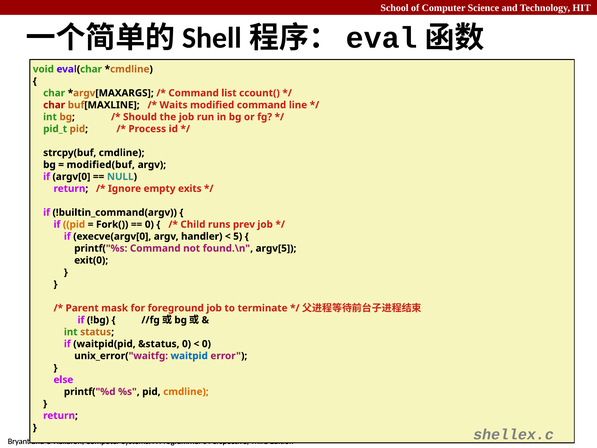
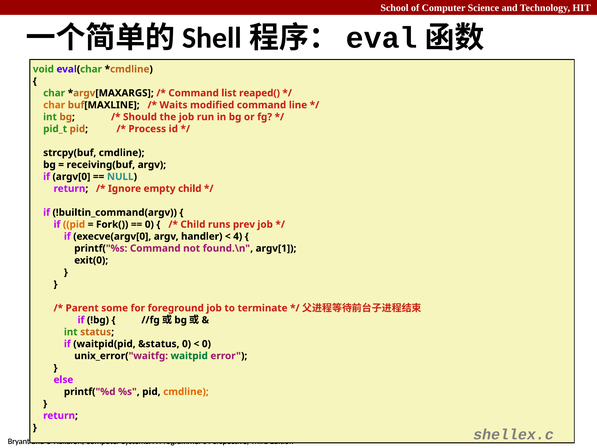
ccount(: ccount( -> reaped( (260, 93)
char colour: red -> orange (54, 105)
modified(buf: modified(buf -> receiving(buf (101, 165)
empty exits: exits -> child (190, 189)
5: 5 -> 4 (238, 236)
argv[5: argv[5 -> argv[1 (276, 248)
mask: mask -> some (115, 308)
waitpid colour: blue -> green (189, 356)
